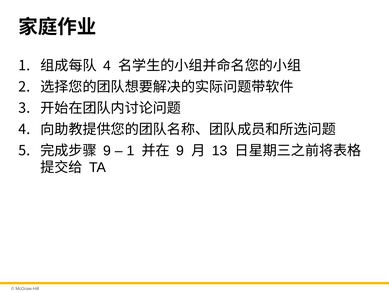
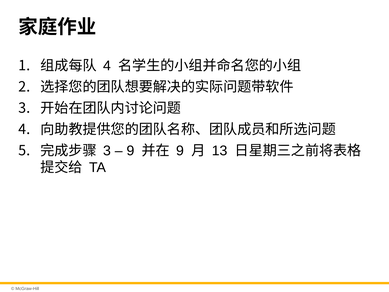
9: 9 -> 3 (107, 151)
1: 1 -> 9 (130, 151)
